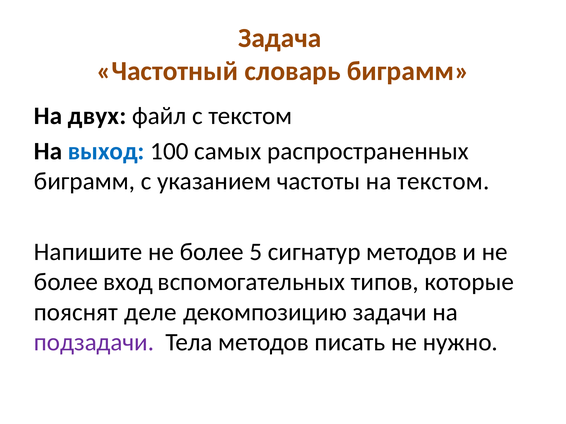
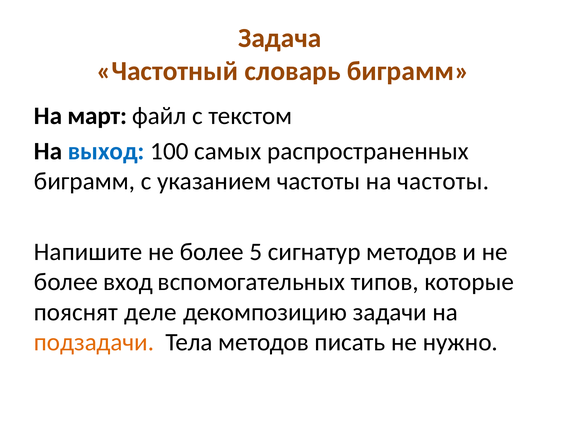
двух: двух -> март (97, 116)
на текстом: текстом -> частоты (443, 182)
подзадачи colour: purple -> orange (94, 343)
